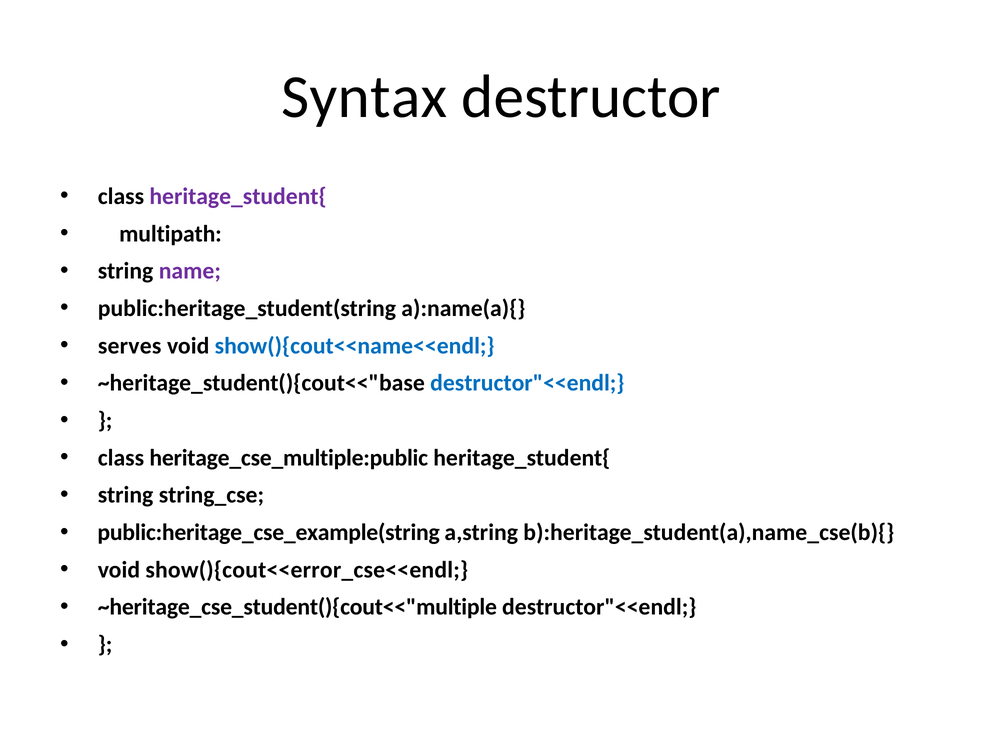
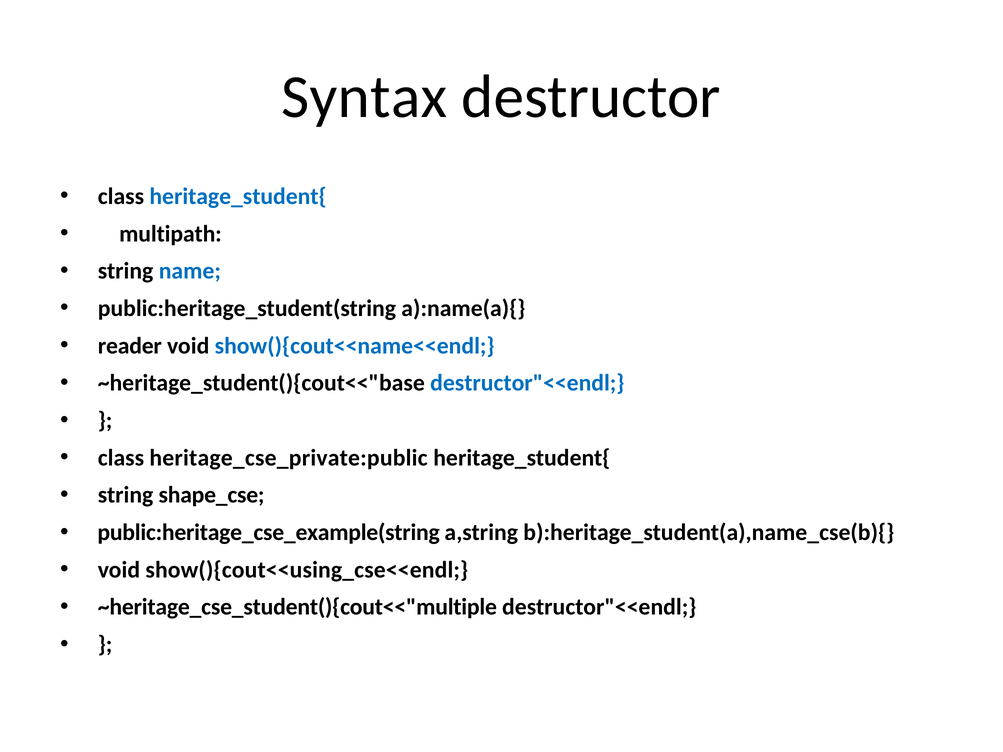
heritage_student{ colour: purple -> blue (238, 196)
name colour: purple -> blue (190, 271)
serves: serves -> reader (130, 346)
heritage_cse_multiple:public: heritage_cse_multiple:public -> heritage_cse_private:public (289, 458)
string_cse: string_cse -> shape_cse (212, 495)
show(){cout<<error_cse<<endl: show(){cout<<error_cse<<endl -> show(){cout<<using_cse<<endl (307, 570)
